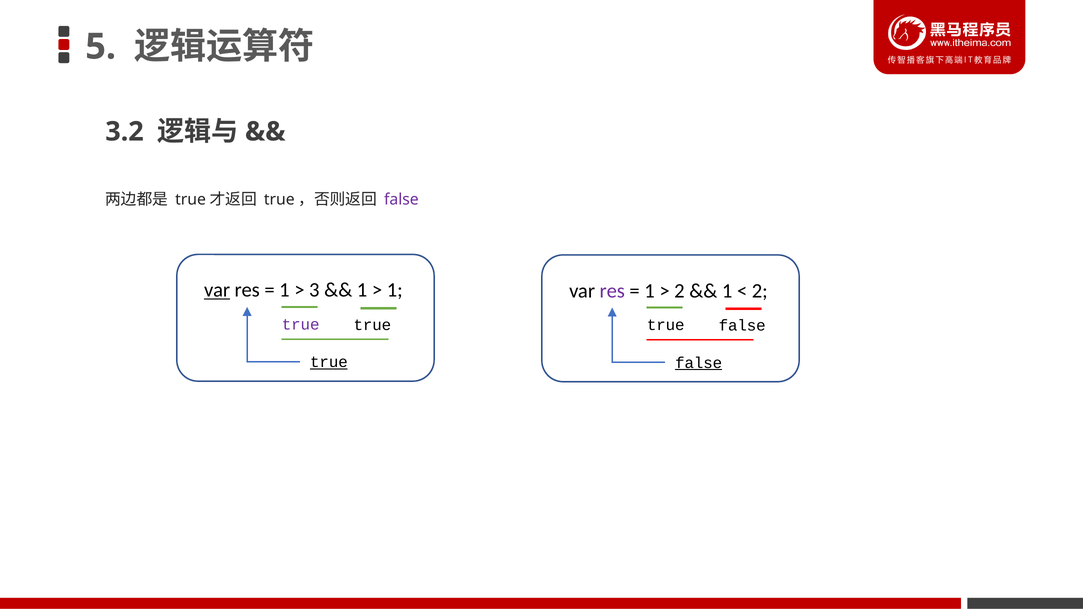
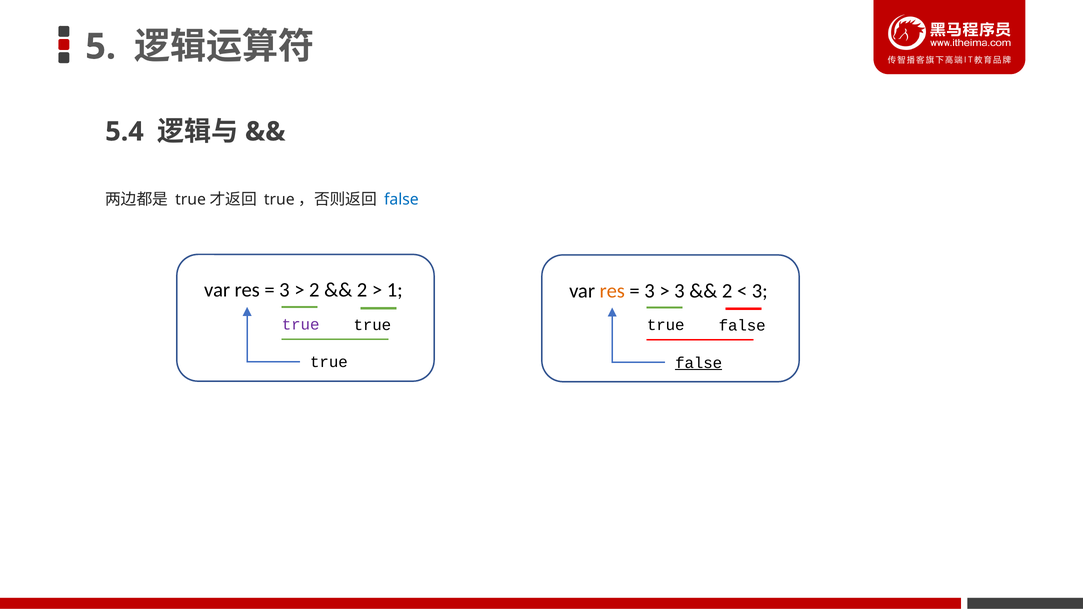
3.2: 3.2 -> 5.4 (125, 132)
false colour: purple -> blue (401, 199)
var underline: present -> none (217, 290)
1: 1 -> 3 (284, 290)
3: 3 -> 2 (314, 290)
1: 1 -> 2 (362, 290)
res colour: purple -> orange (612, 291)
1: 1 -> 3 (649, 291)
2: 2 -> 3 (679, 291)
1: 1 -> 2 (727, 291)
2: 2 -> 3 (760, 291)
true underline: present -> none (329, 362)
